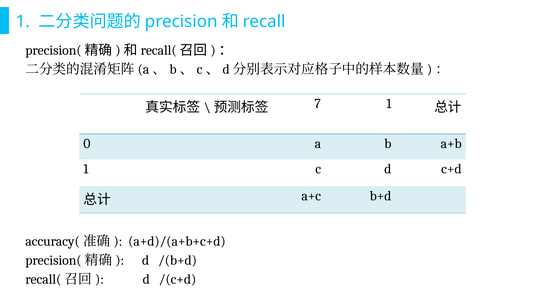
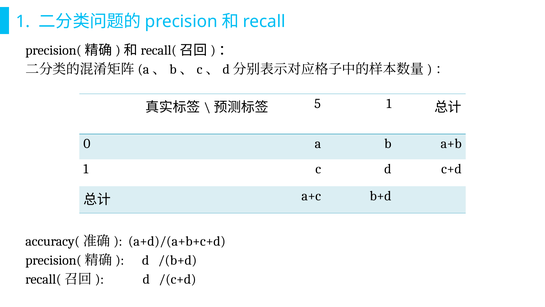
7: 7 -> 5 (318, 104)
